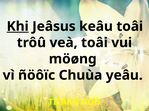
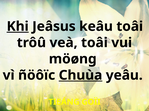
Chuùa underline: none -> present (81, 76)
